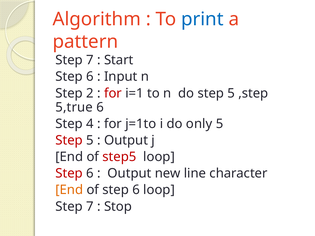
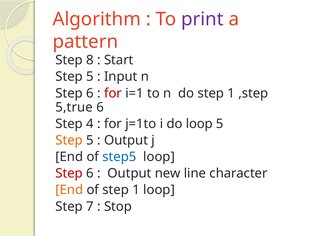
print colour: blue -> purple (202, 19)
7: 7 -> 8 (90, 60)
6: 6 -> 5 (90, 77)
2: 2 -> 6 (90, 93)
do step 5: 5 -> 1 (231, 93)
do only: only -> loop (199, 124)
Step colour: red -> orange (69, 141)
step5 colour: red -> blue (119, 157)
of step 6: 6 -> 1 (136, 190)
